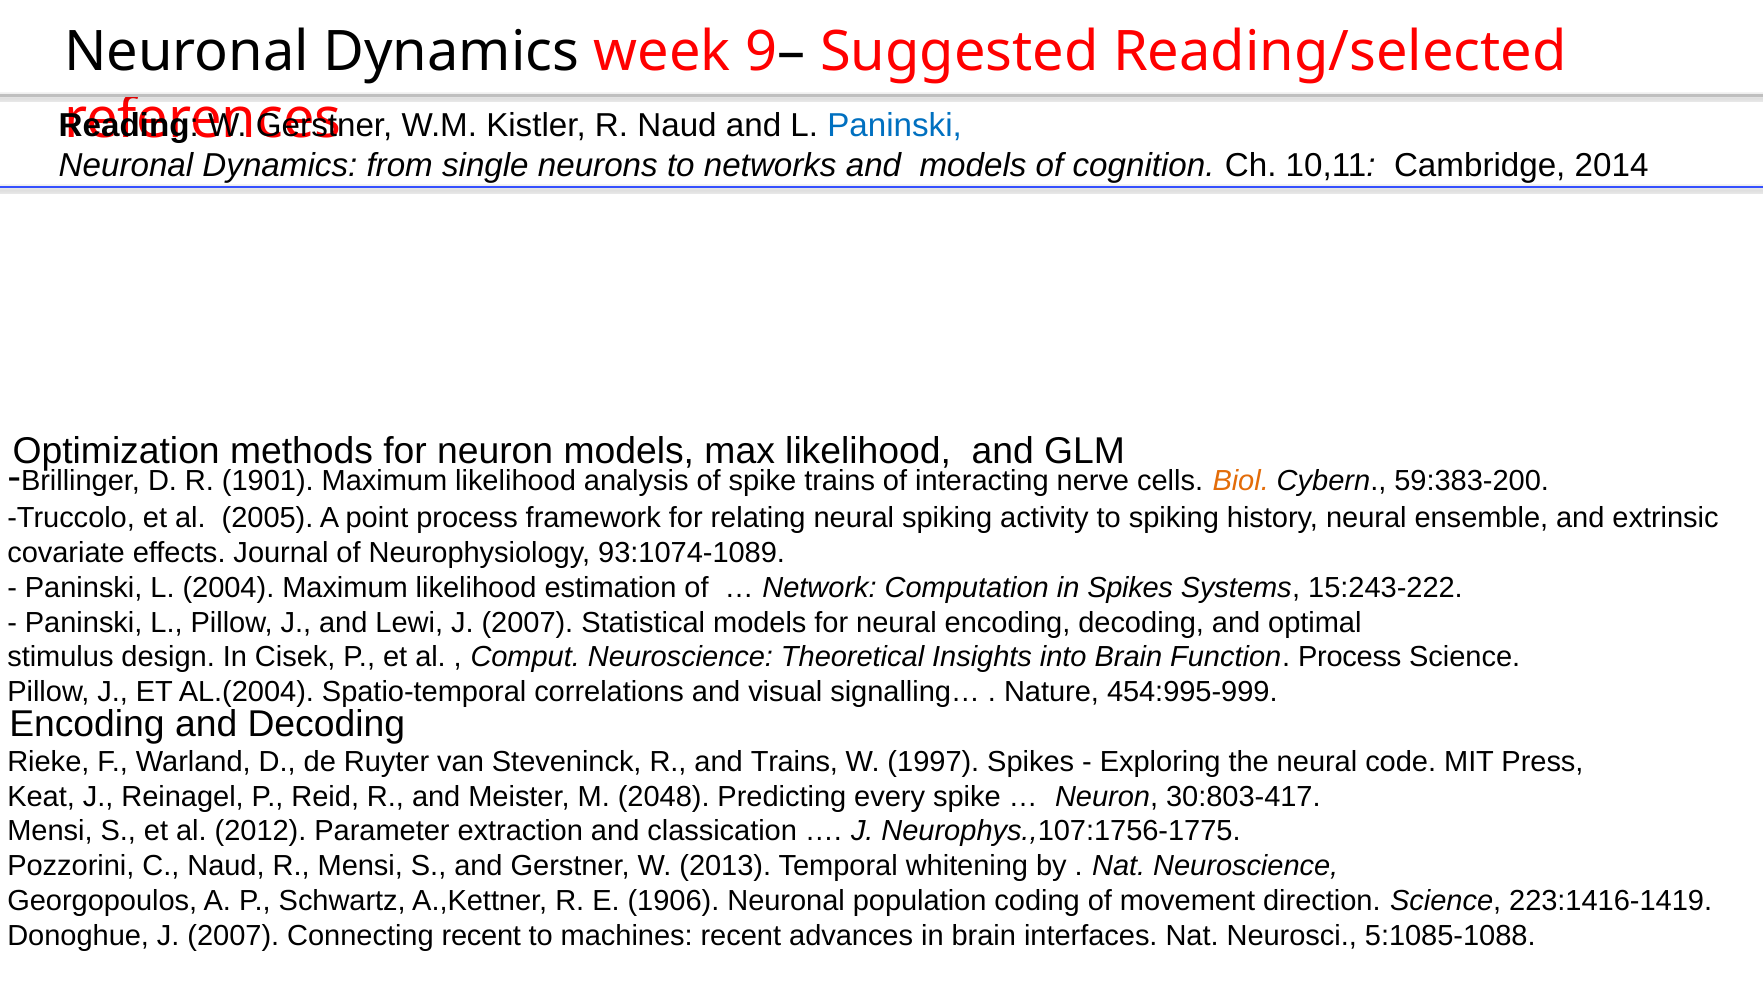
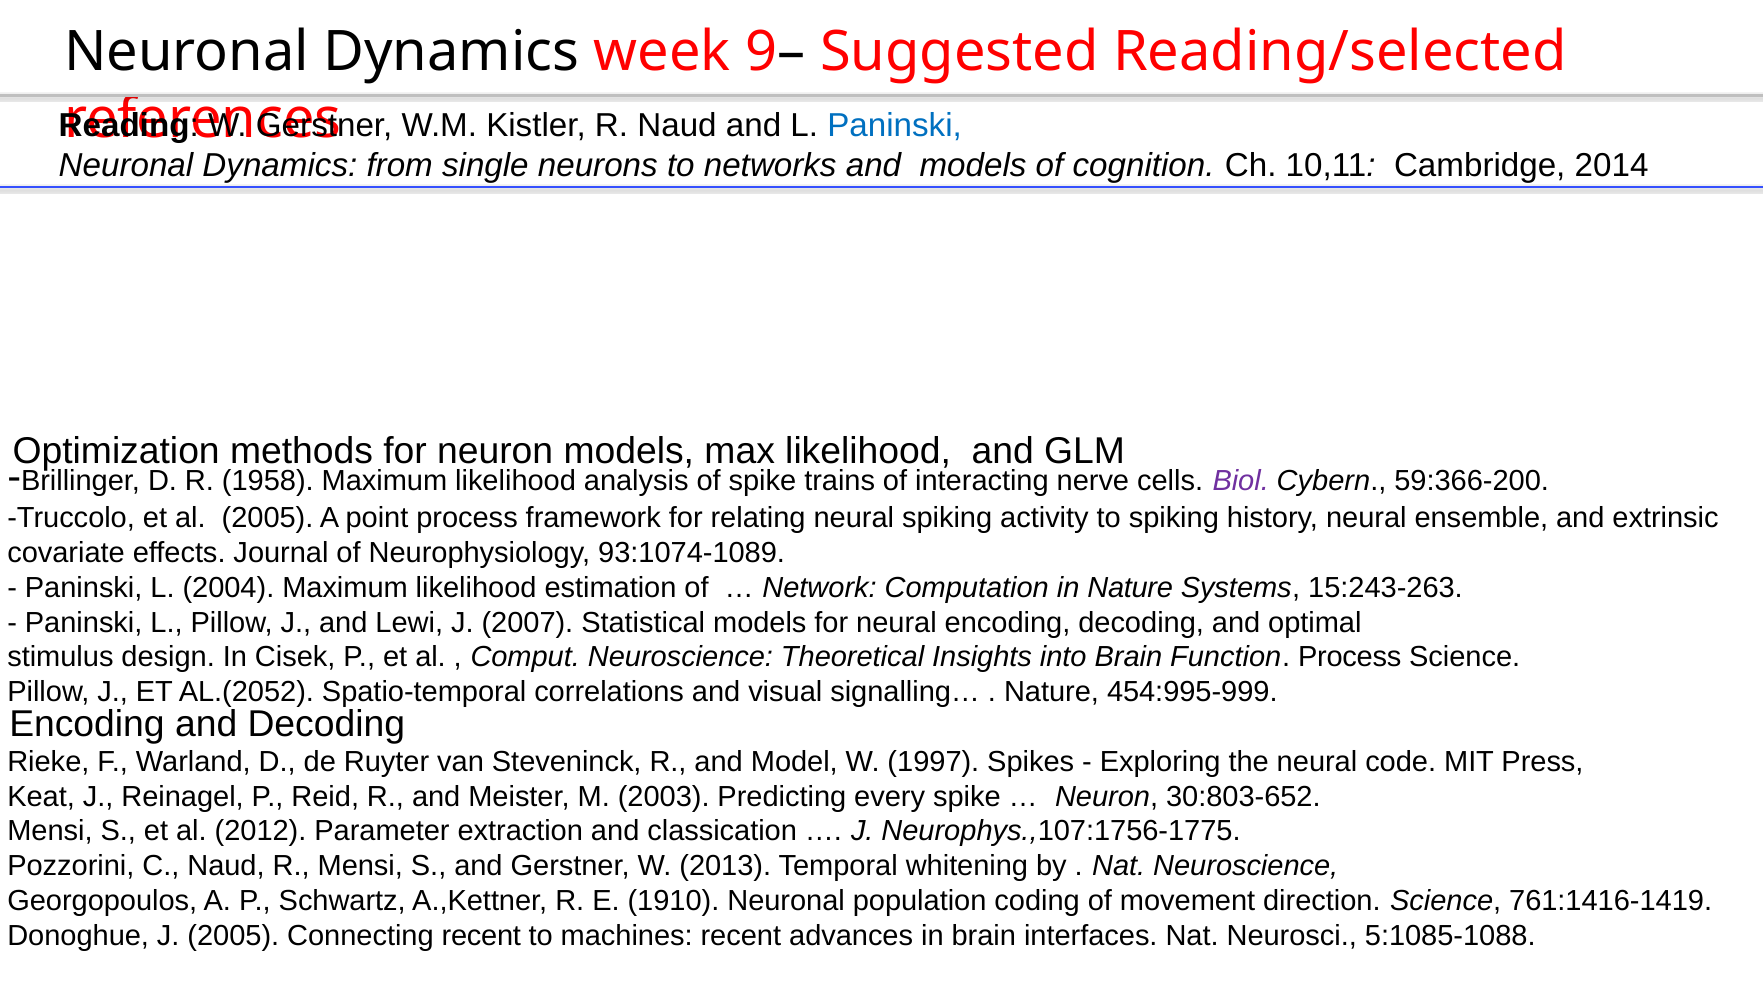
1901: 1901 -> 1958 (268, 481)
Biol colour: orange -> purple (1241, 481)
59:383-200: 59:383-200 -> 59:366-200 (1472, 481)
in Spikes: Spikes -> Nature (1130, 588)
15:243-222: 15:243-222 -> 15:243-263 (1385, 588)
AL.(2004: AL.(2004 -> AL.(2052 (246, 692)
and Trains: Trains -> Model (794, 762)
2048: 2048 -> 2003 (664, 797)
30:803-417: 30:803-417 -> 30:803-652 (1243, 797)
1906: 1906 -> 1910 (673, 901)
223:1416-1419: 223:1416-1419 -> 761:1416-1419 (1611, 901)
Donoghue J 2007: 2007 -> 2005 (233, 936)
